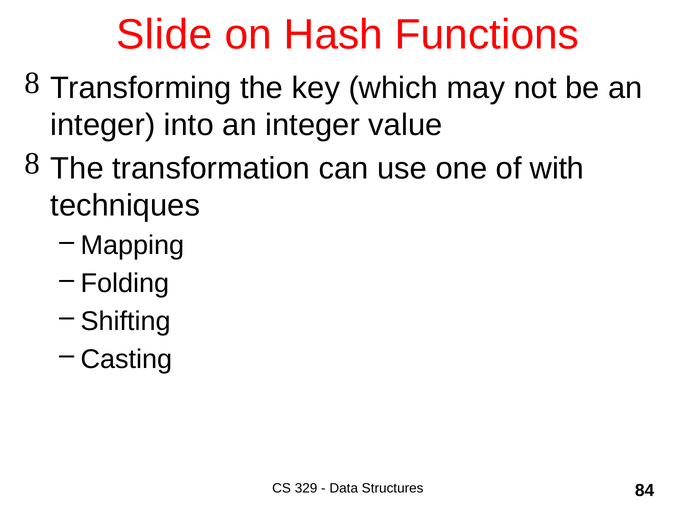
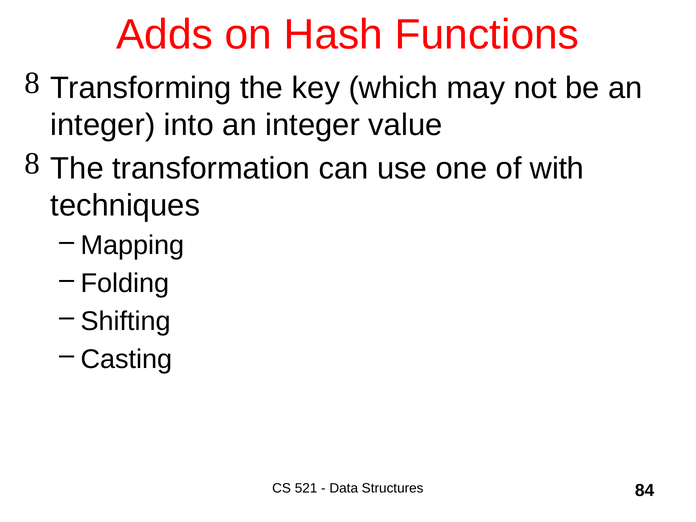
Slide: Slide -> Adds (165, 35)
329: 329 -> 521 (306, 488)
